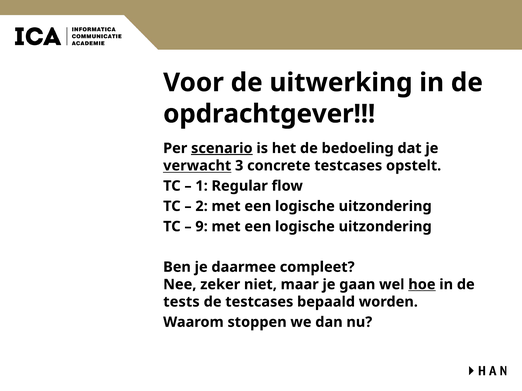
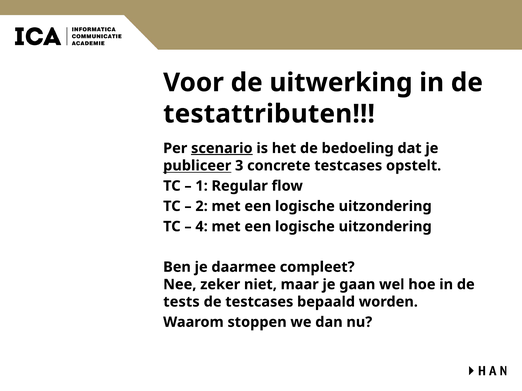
opdrachtgever: opdrachtgever -> testattributen (269, 114)
verwacht: verwacht -> publiceer (197, 166)
9: 9 -> 4 (202, 227)
hoe underline: present -> none (422, 285)
